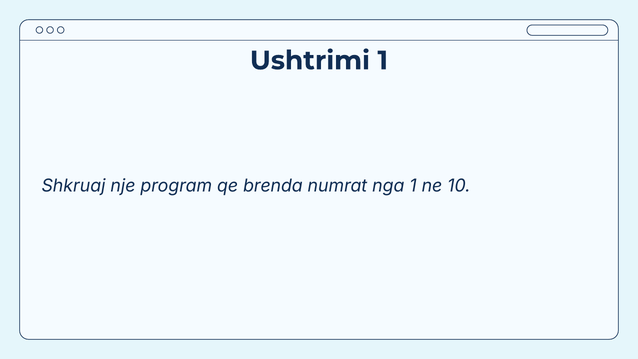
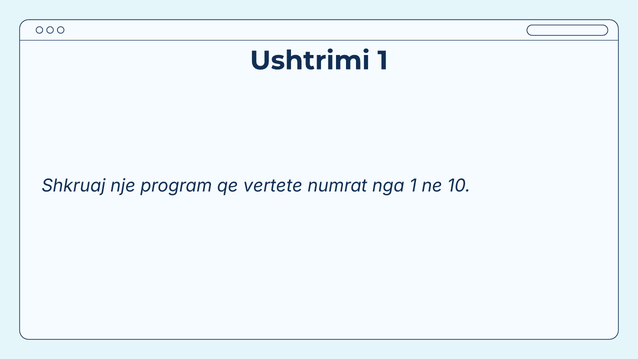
brenda: brenda -> vertete (273, 186)
